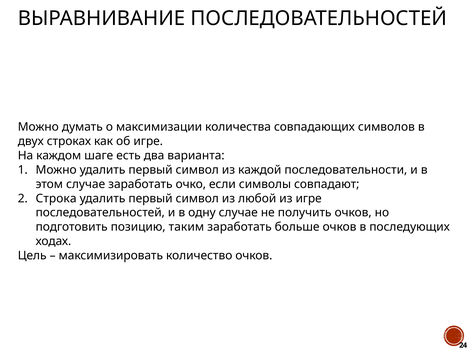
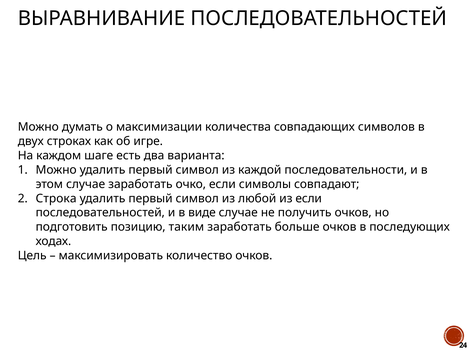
из игре: игре -> если (309, 198)
одну: одну -> виде (202, 213)
